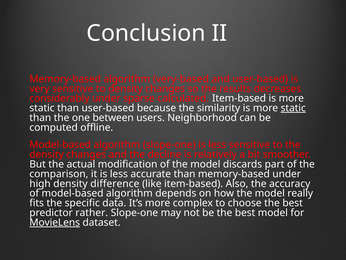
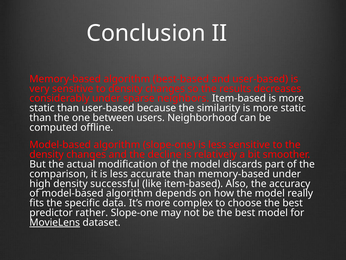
very-based: very-based -> best-based (181, 79)
calculated: calculated -> neighbors (183, 98)
static underline: present -> none (293, 108)
difference: difference -> successful (115, 183)
